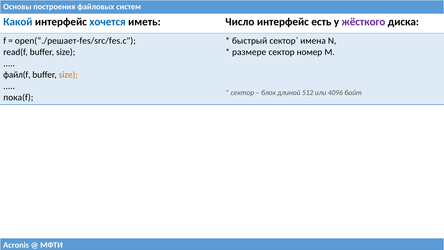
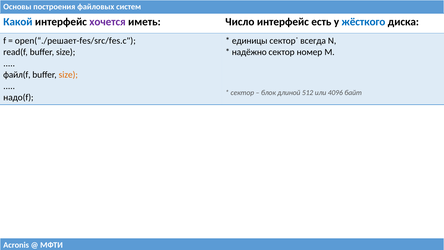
хочется colour: blue -> purple (108, 22)
жёсткого colour: purple -> blue (364, 22)
быстрый: быстрый -> единицы (250, 41)
имена: имена -> всегда (313, 41)
размере: размере -> надёжно (249, 52)
пока(f: пока(f -> надо(f (18, 97)
